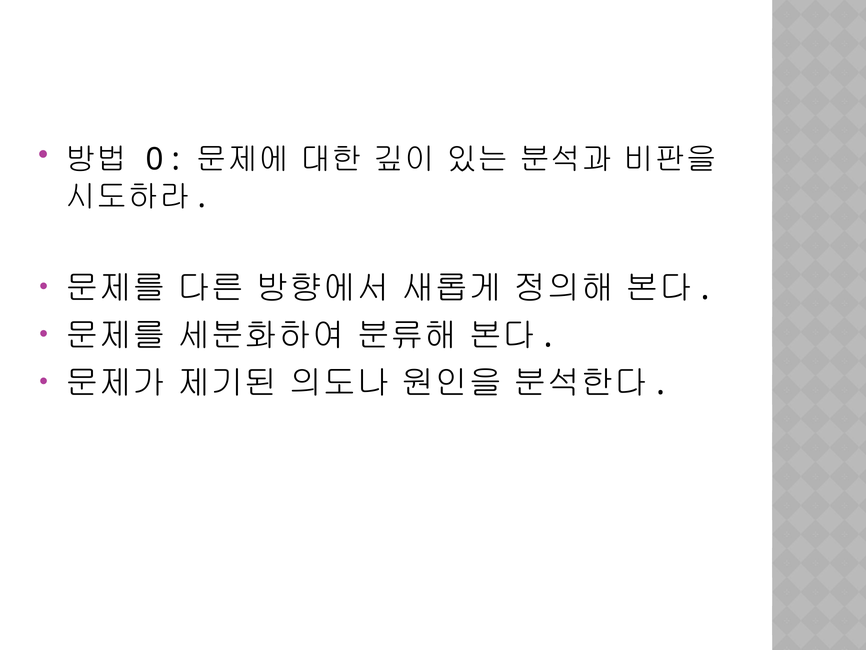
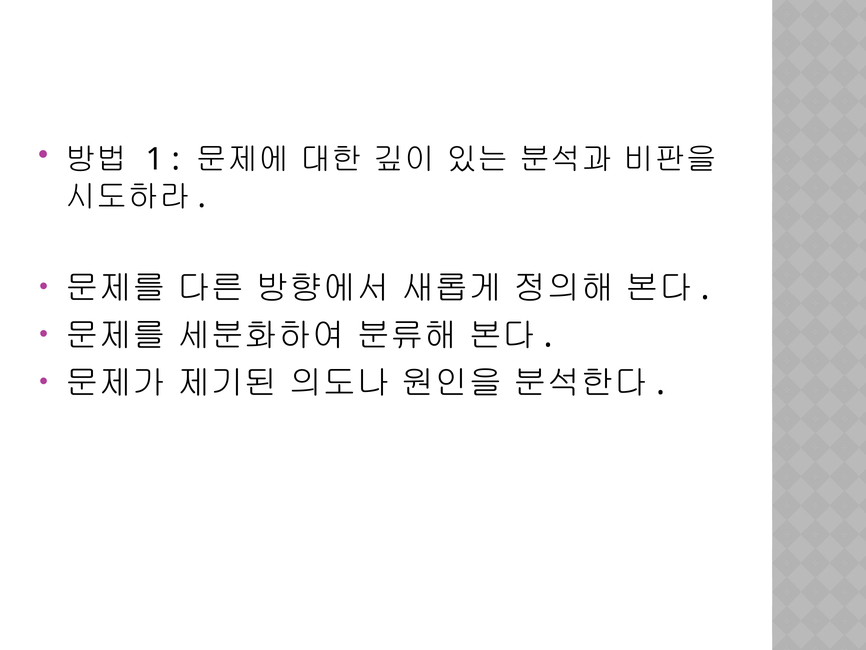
0: 0 -> 1 (155, 159)
